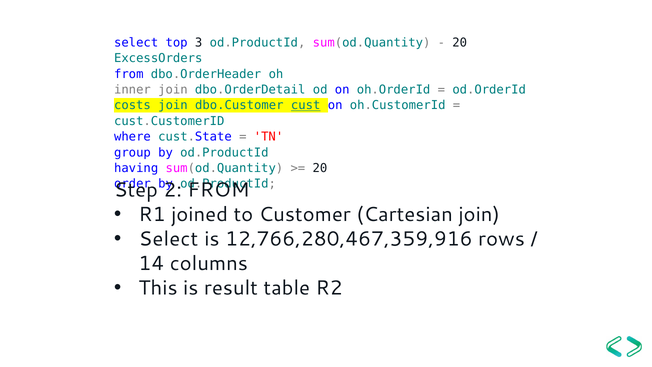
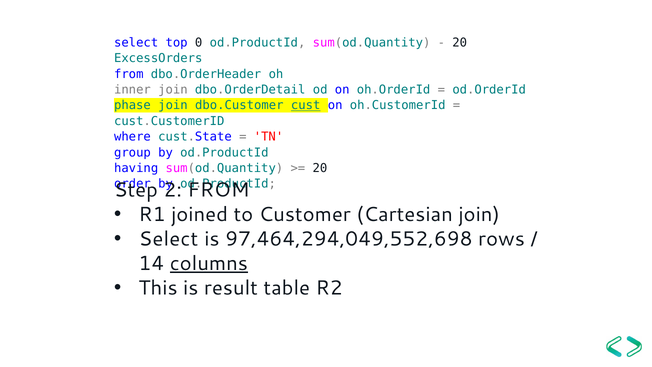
3: 3 -> 0 (199, 43)
costs: costs -> phase (132, 105)
12,766,280,467,359,916: 12,766,280,467,359,916 -> 97,464,294,049,552,698 (349, 239)
columns underline: none -> present (209, 263)
